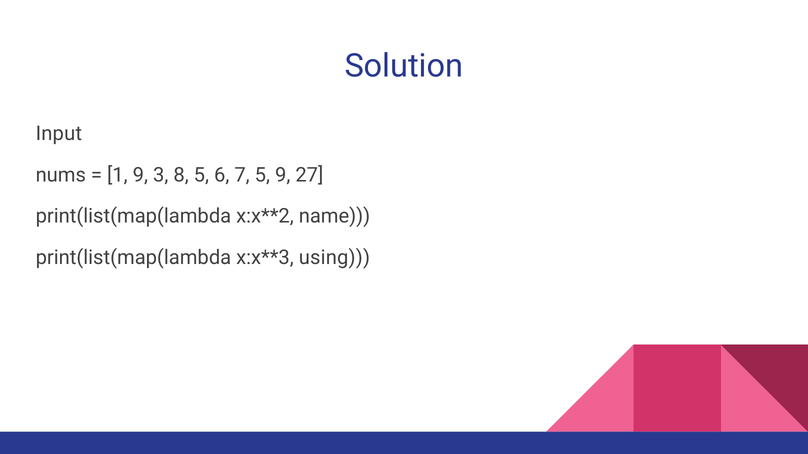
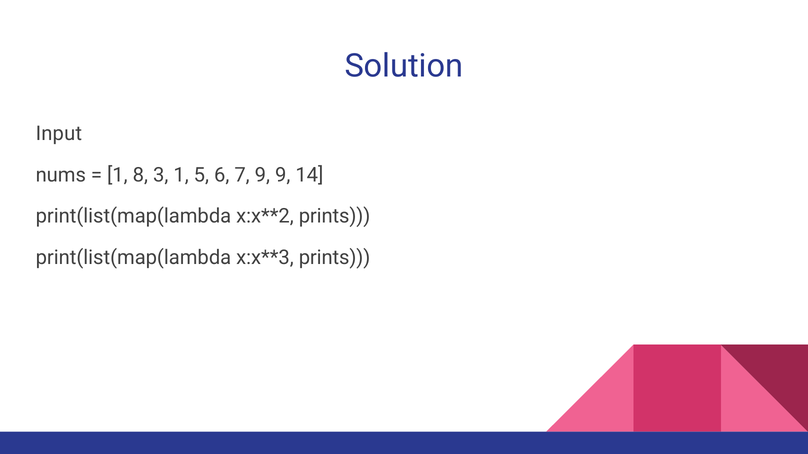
1 9: 9 -> 8 (140, 175)
3 8: 8 -> 1 (181, 175)
7 5: 5 -> 9 (262, 175)
27: 27 -> 14 (309, 175)
name: name -> prints (335, 217)
using: using -> prints (335, 258)
